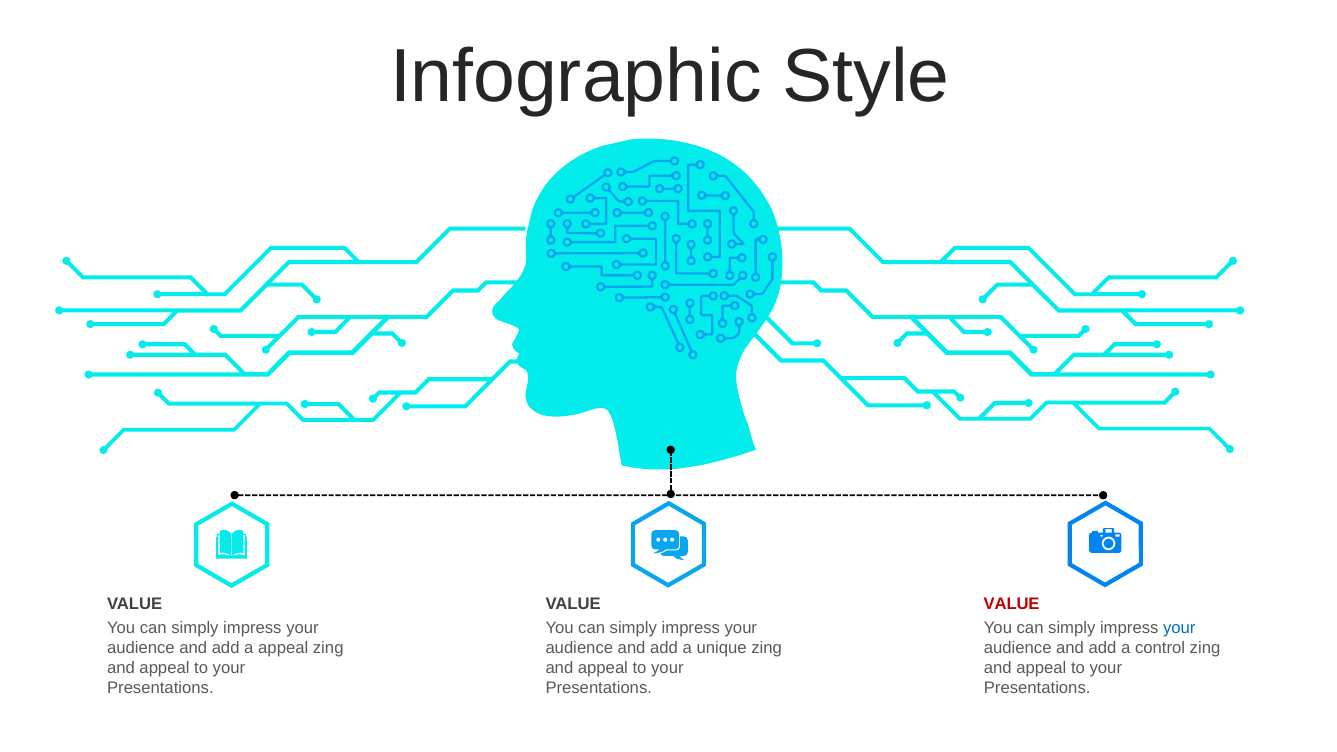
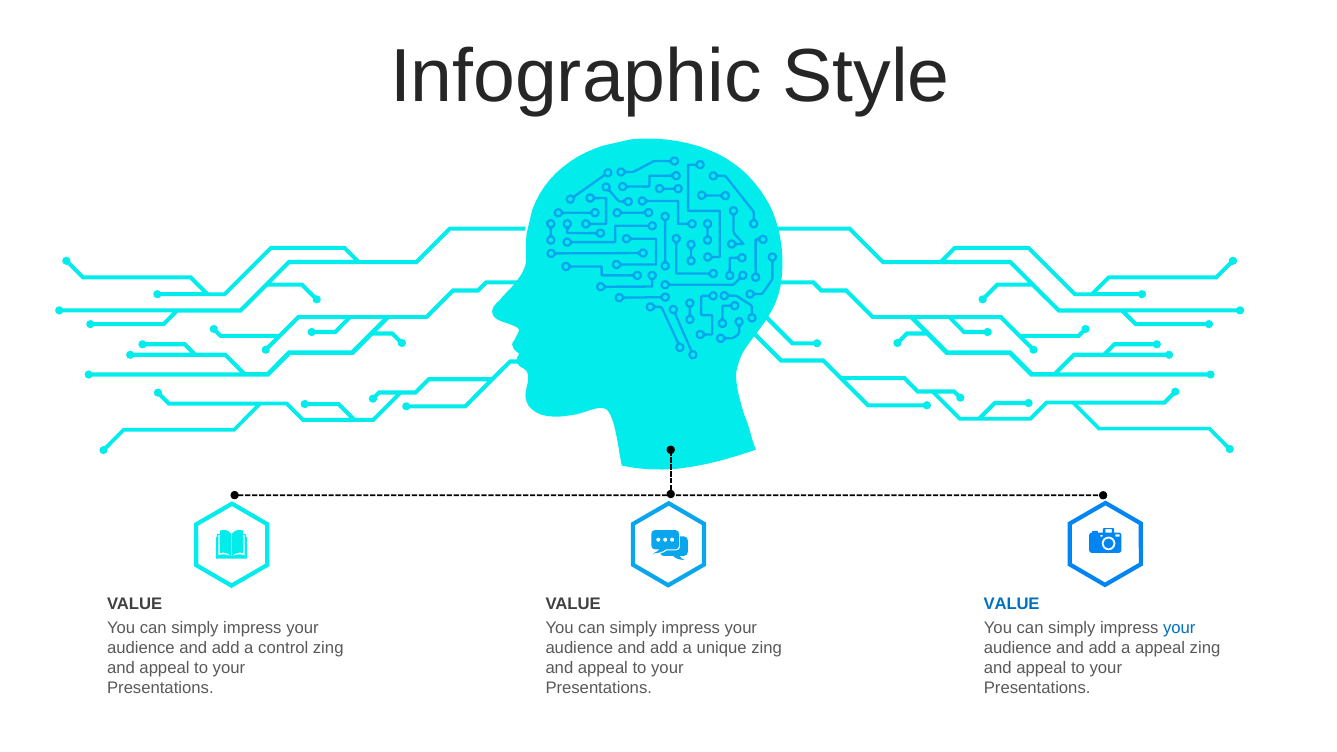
VALUE colour: red -> blue (1012, 605)
a appeal: appeal -> control (283, 648)
a control: control -> appeal (1160, 648)
